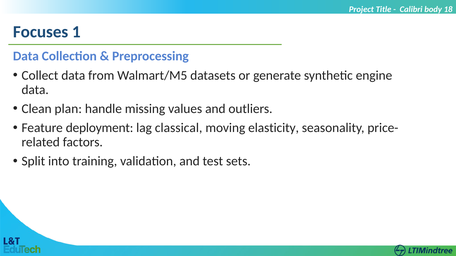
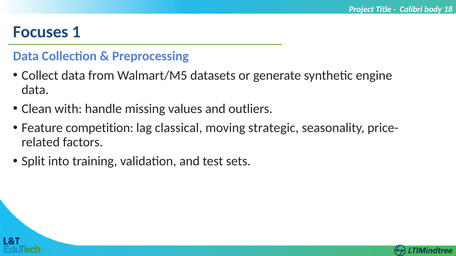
plan: plan -> with (68, 109)
deployment: deployment -> competition (100, 128)
elasticity: elasticity -> strategic (274, 128)
